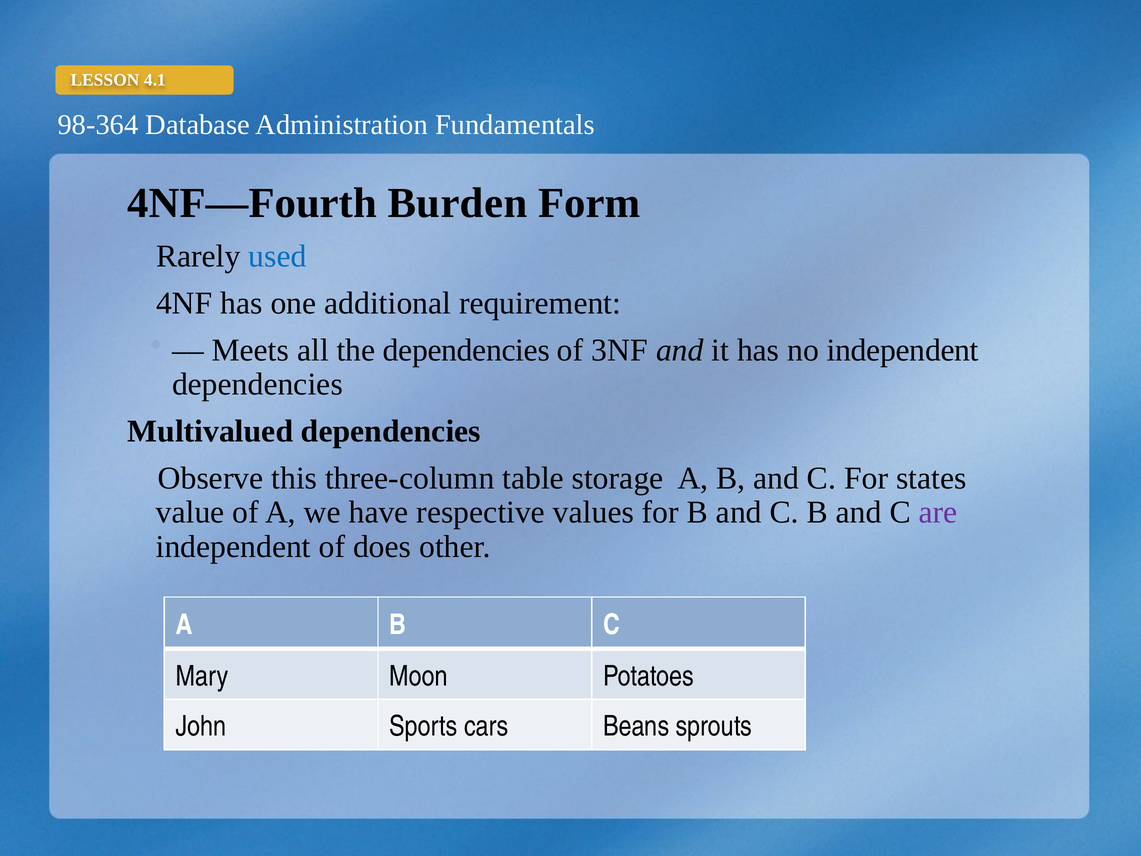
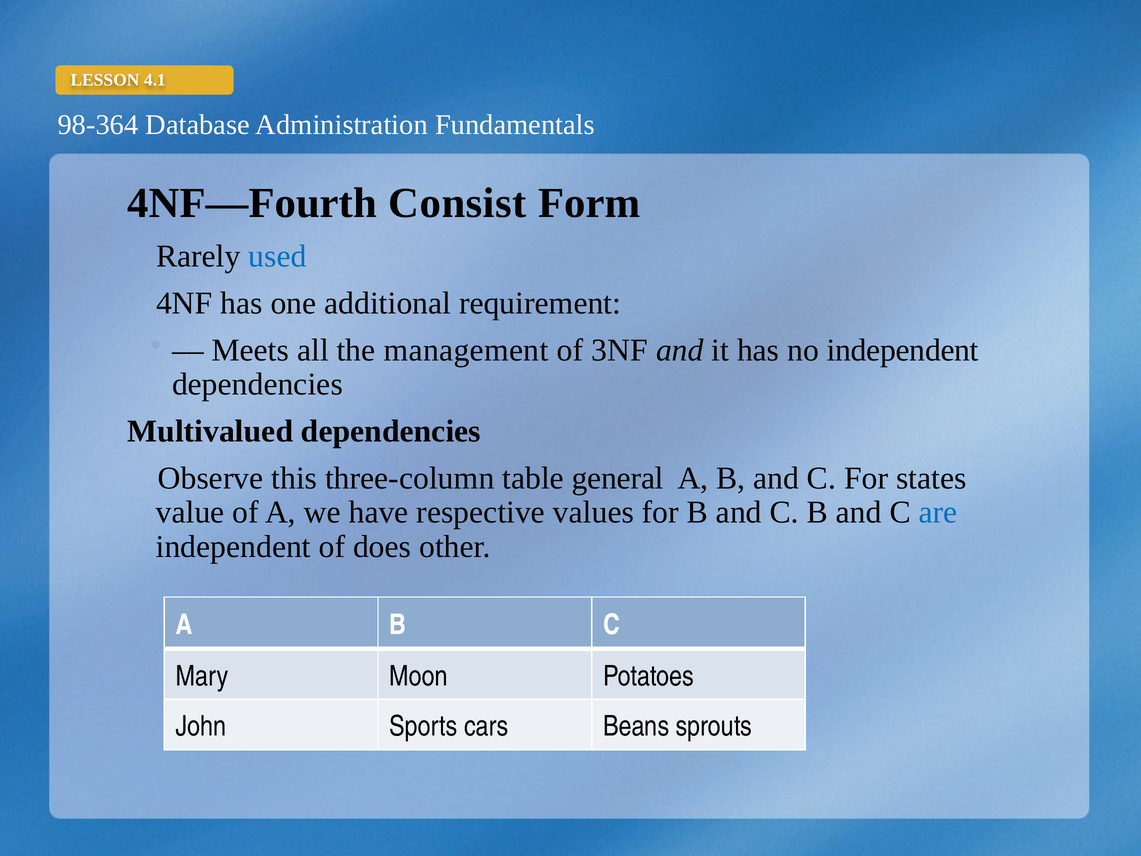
Burden: Burden -> Consist (457, 203)
the dependencies: dependencies -> management (466, 350)
storage: storage -> general (618, 478)
are colour: purple -> blue (938, 512)
